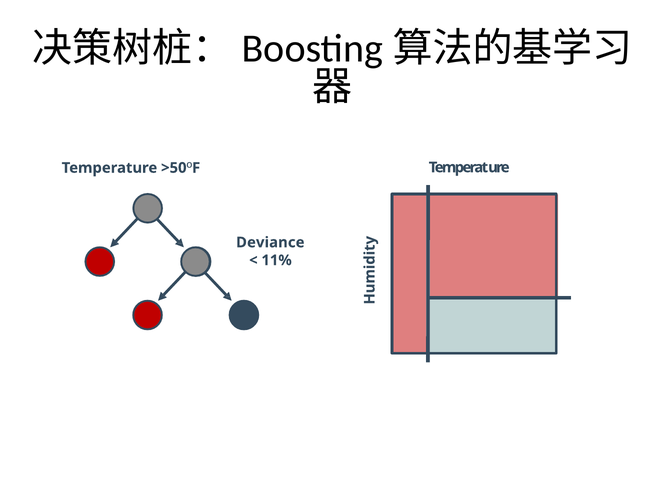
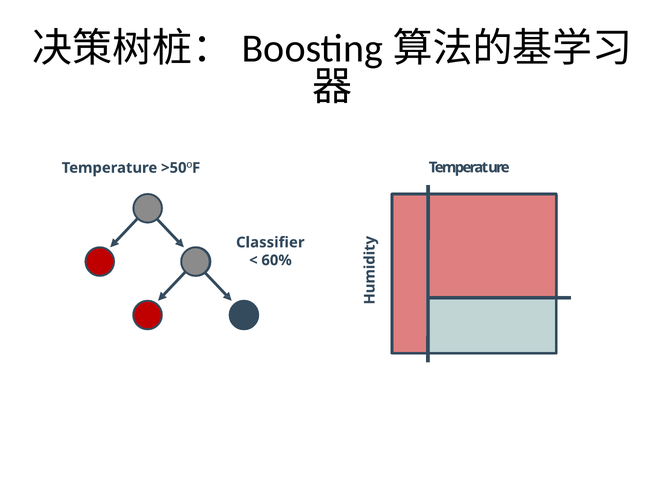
Deviance: Deviance -> Classifier (270, 243)
11%: 11% -> 60% (277, 261)
